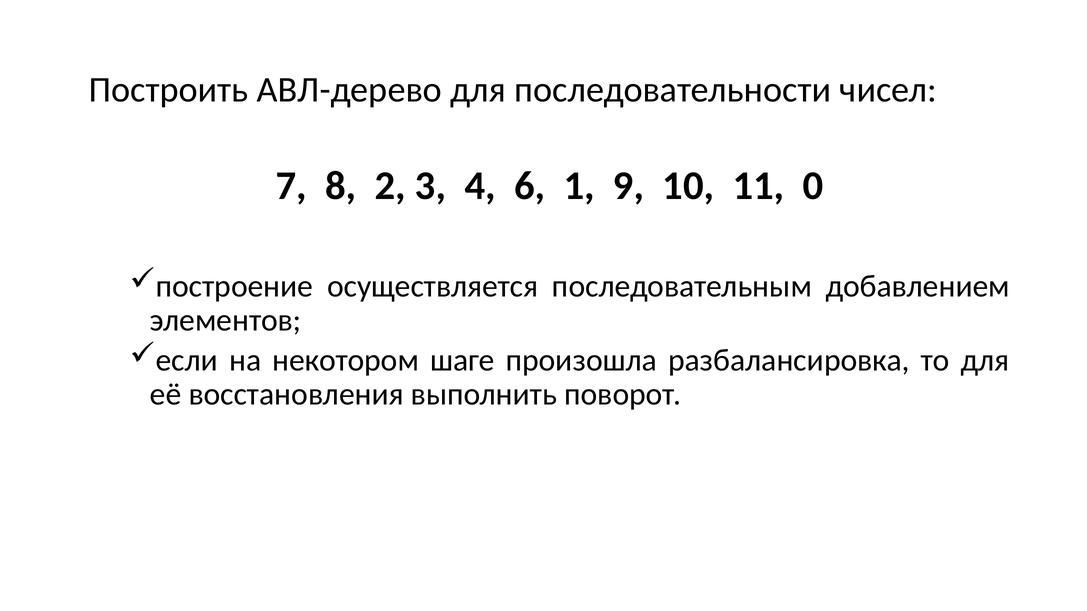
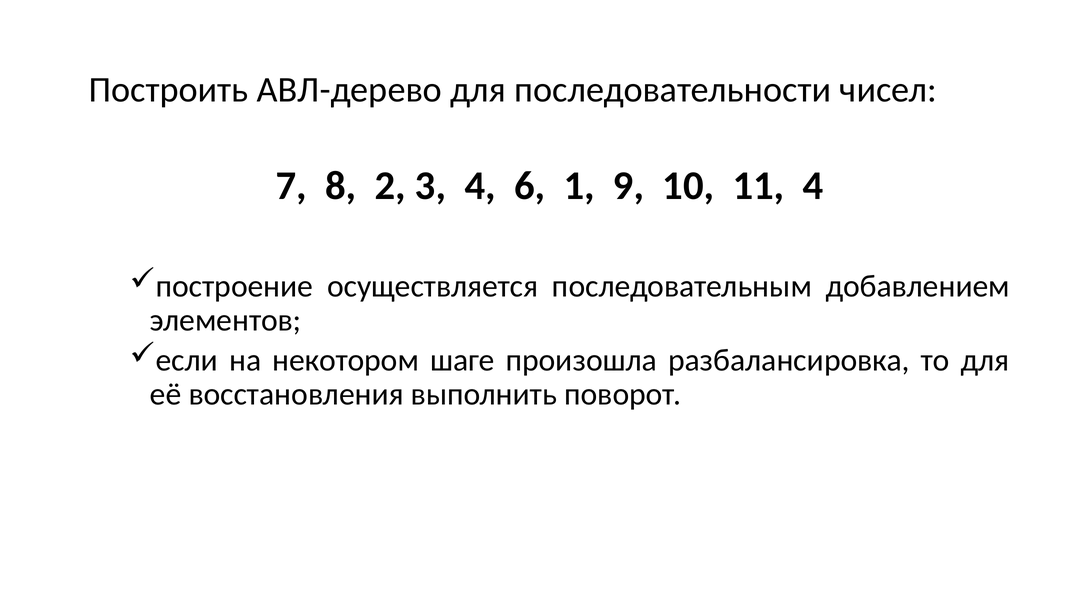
11 0: 0 -> 4 (813, 186)
